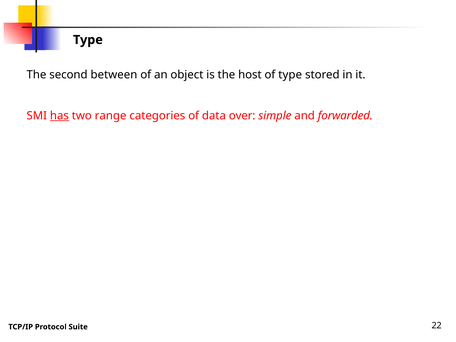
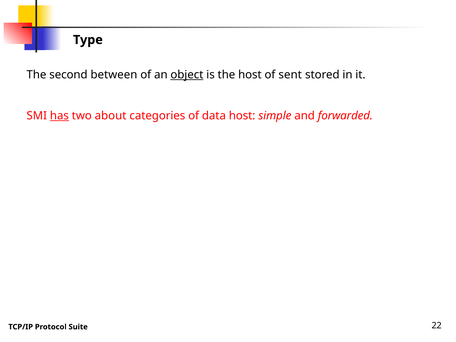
object underline: none -> present (187, 75)
of type: type -> sent (290, 75)
range: range -> about (111, 116)
data over: over -> host (242, 116)
